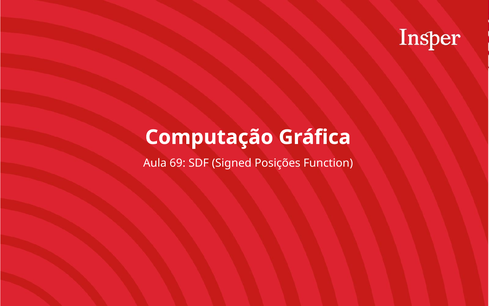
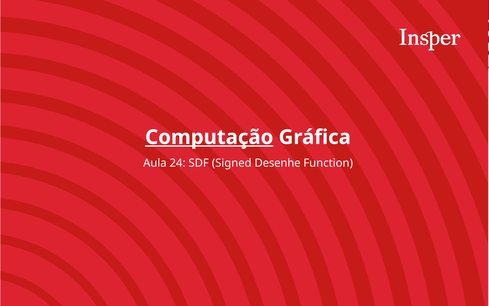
Computação underline: none -> present (209, 137)
69: 69 -> 24 (178, 163)
Posições: Posições -> Desenhe (278, 163)
